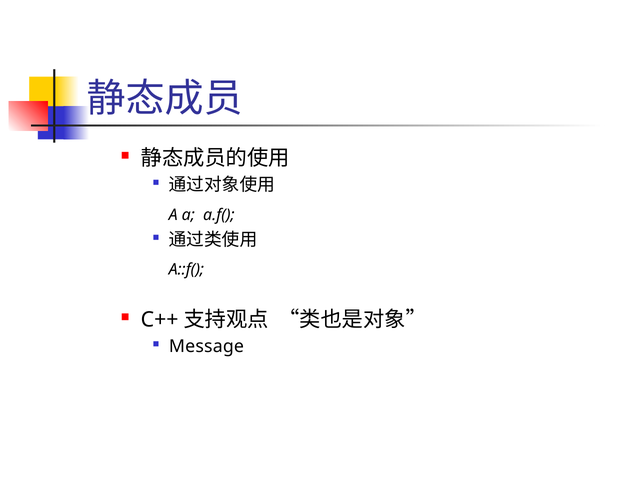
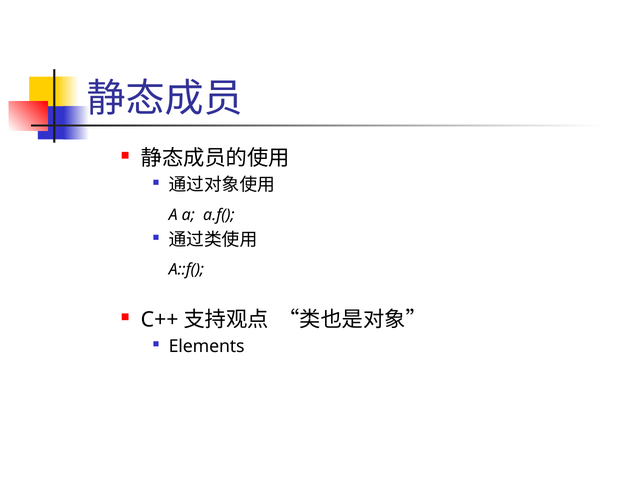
Message: Message -> Elements (207, 346)
